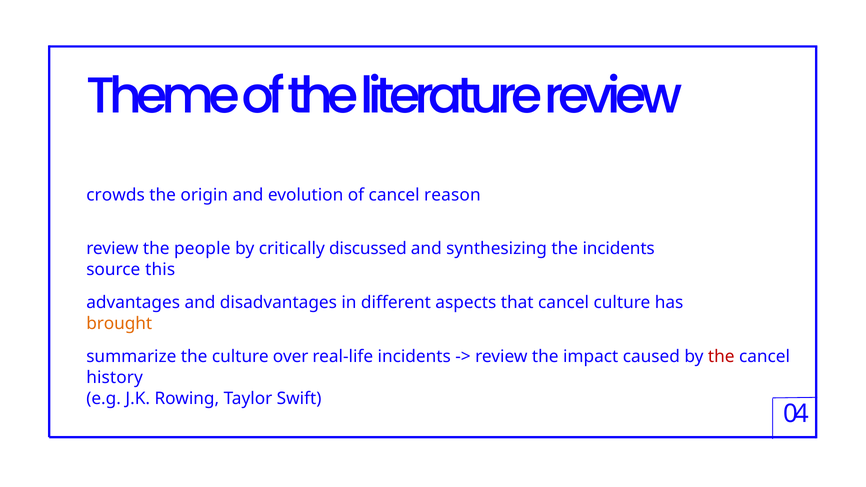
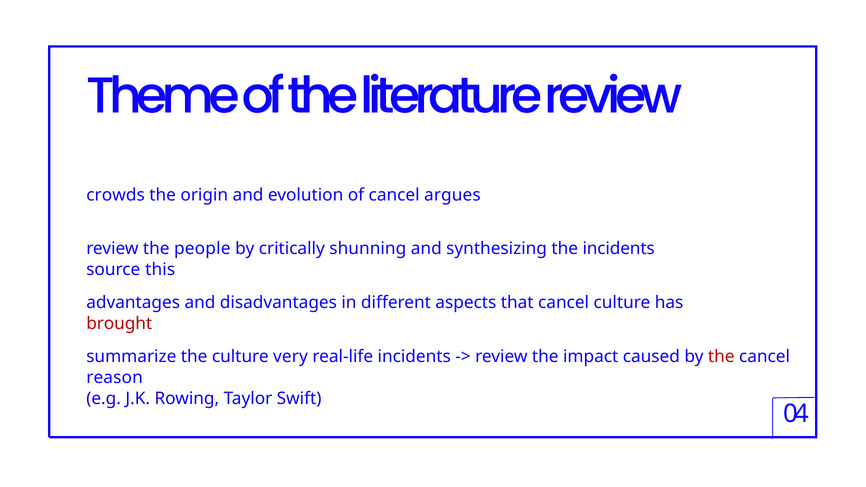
reason: reason -> argues (452, 195)
discussed: discussed -> shunning (368, 249)
brought colour: orange -> red (119, 324)
over: over -> very (290, 357)
history: history -> reason (115, 378)
